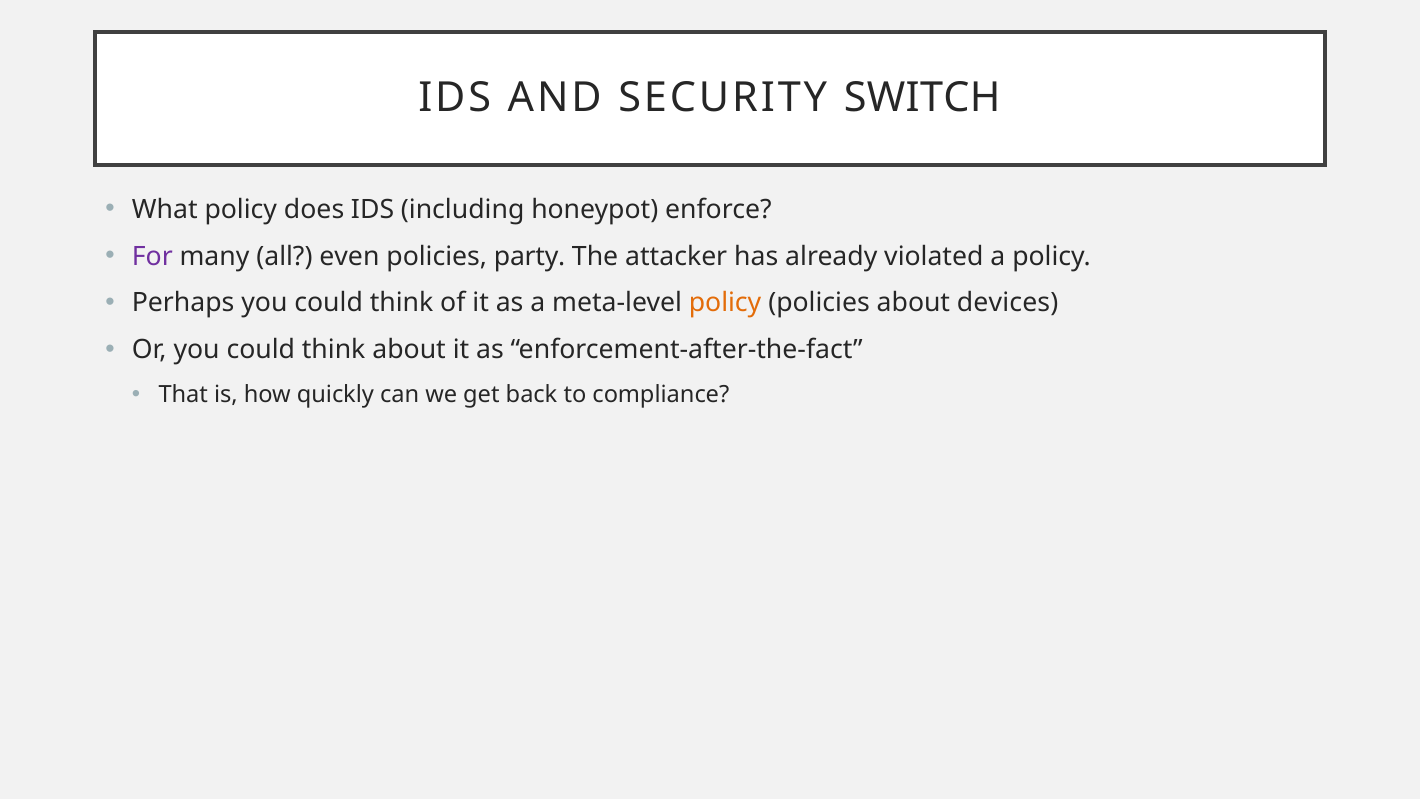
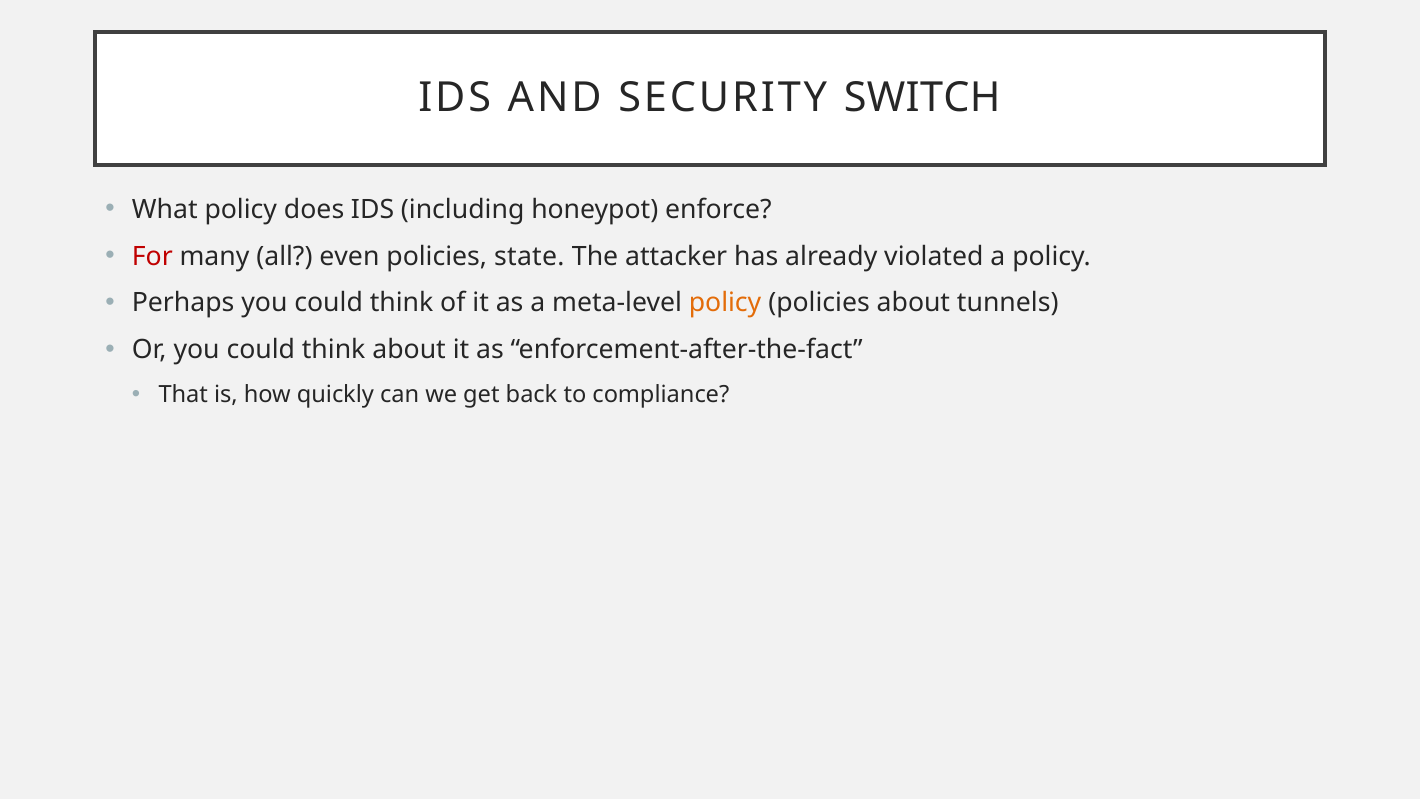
For colour: purple -> red (152, 256)
party: party -> state (529, 256)
devices: devices -> tunnels (1008, 303)
